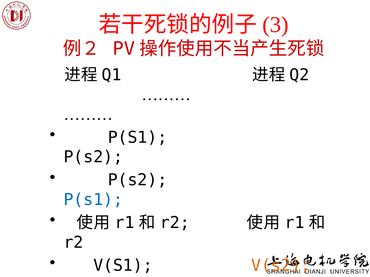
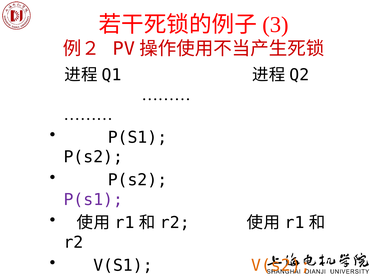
P(s1 colour: blue -> purple (93, 200)
